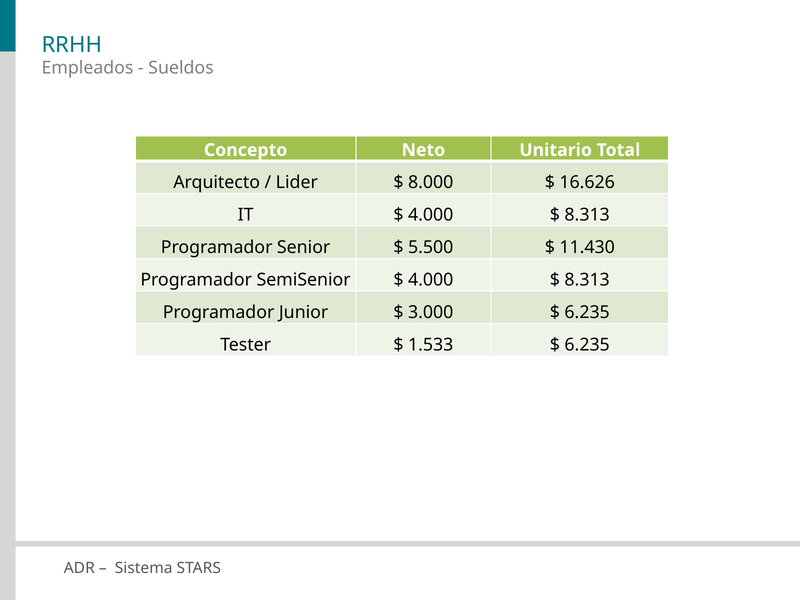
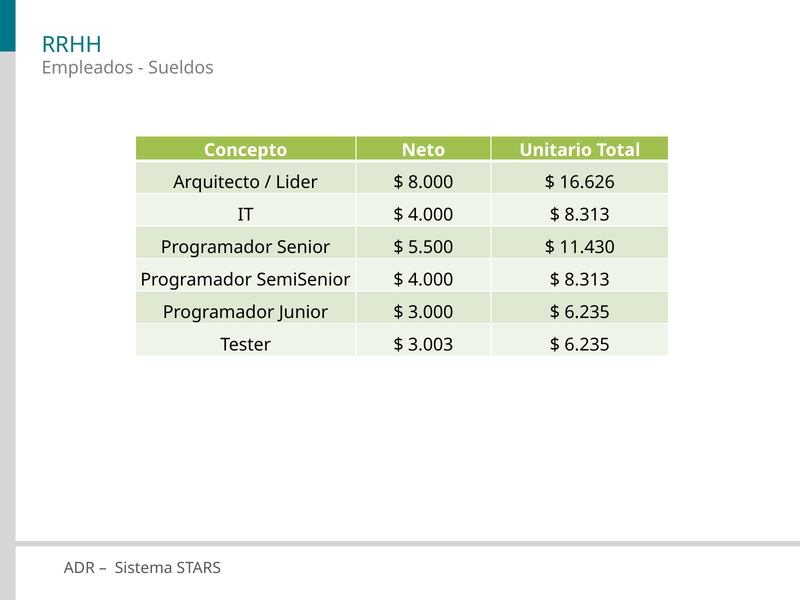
1.533: 1.533 -> 3.003 (431, 345)
